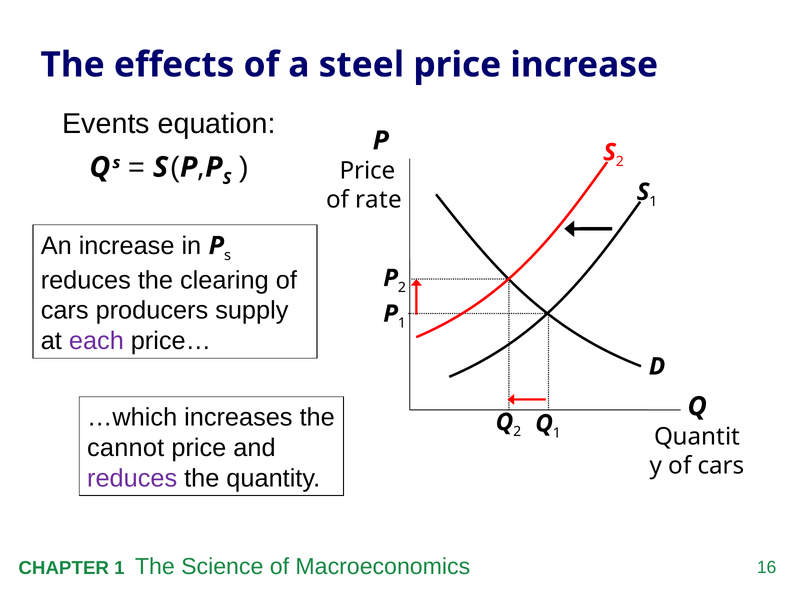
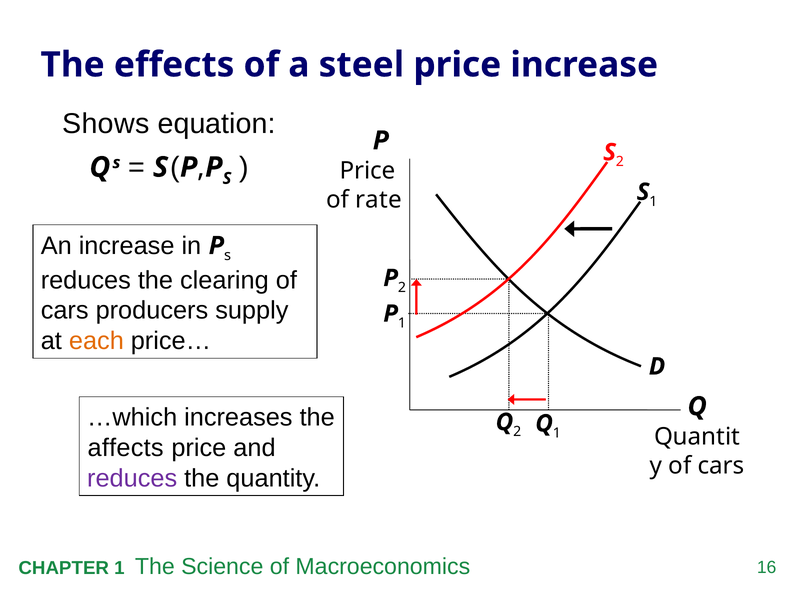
Events: Events -> Shows (106, 124)
each colour: purple -> orange (96, 341)
cannot: cannot -> affects (126, 448)
